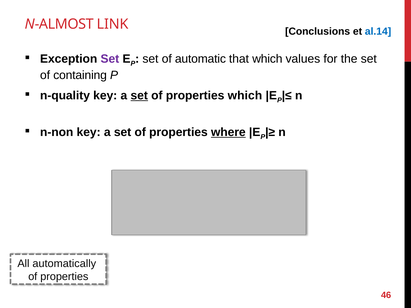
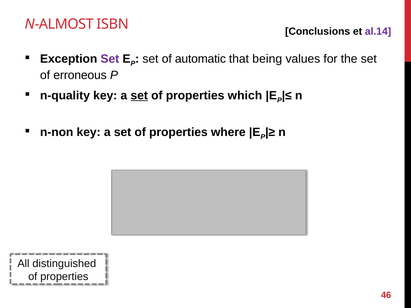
LINK: LINK -> ISBN (113, 24)
al.14 colour: blue -> purple (378, 31)
that which: which -> being (267, 59)
containing: containing -> erroneous (80, 75)
where underline: present -> none (228, 132)
automatically: automatically -> distinguished (64, 264)
